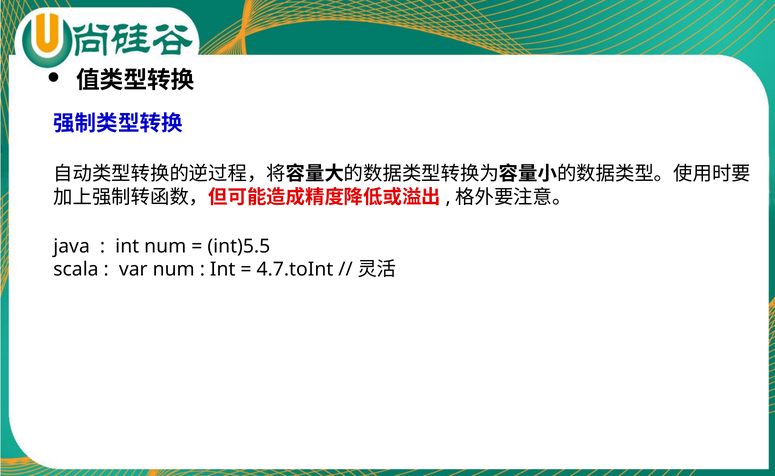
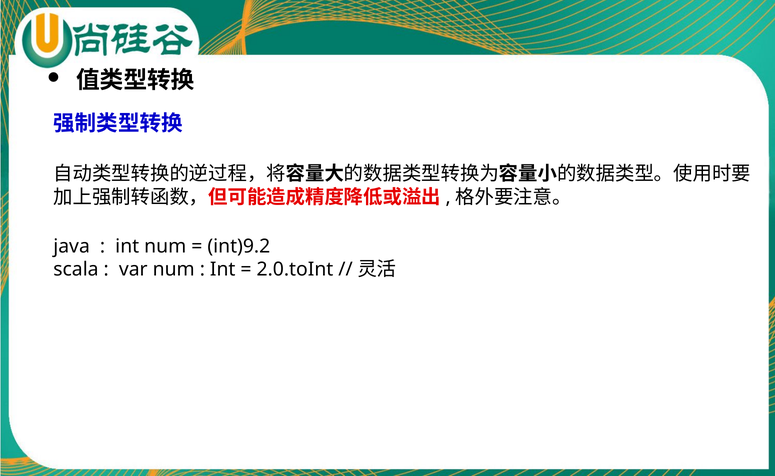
int)5.5: int)5.5 -> int)9.2 (239, 246)
4.7.toInt: 4.7.toInt -> 2.0.toInt (295, 270)
